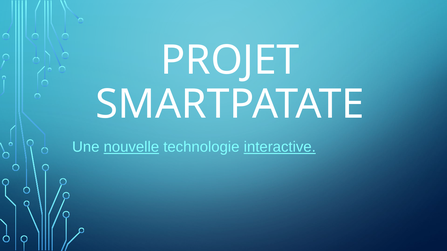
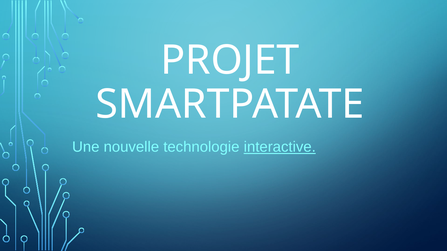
nouvelle underline: present -> none (131, 147)
